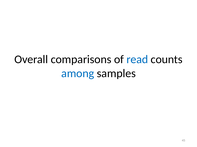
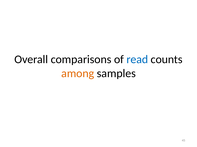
among colour: blue -> orange (78, 74)
